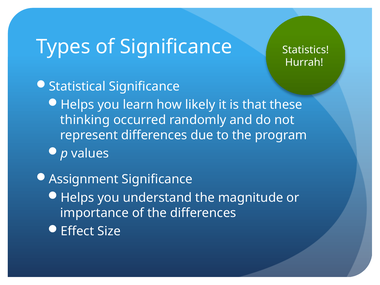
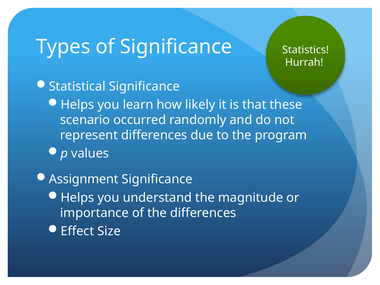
thinking: thinking -> scenario (85, 120)
